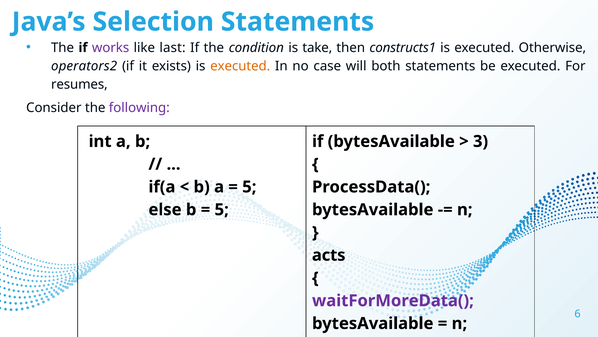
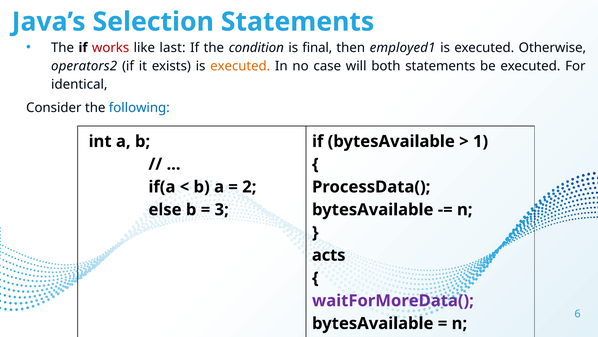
works colour: purple -> red (111, 48)
take: take -> final (317, 48)
constructs1: constructs1 -> employed1 (403, 48)
resumes: resumes -> identical (79, 84)
following colour: purple -> blue (139, 108)
3: 3 -> 1 (481, 141)
5: 5 -> 2 (249, 187)
5: 5 -> 3 (222, 209)
